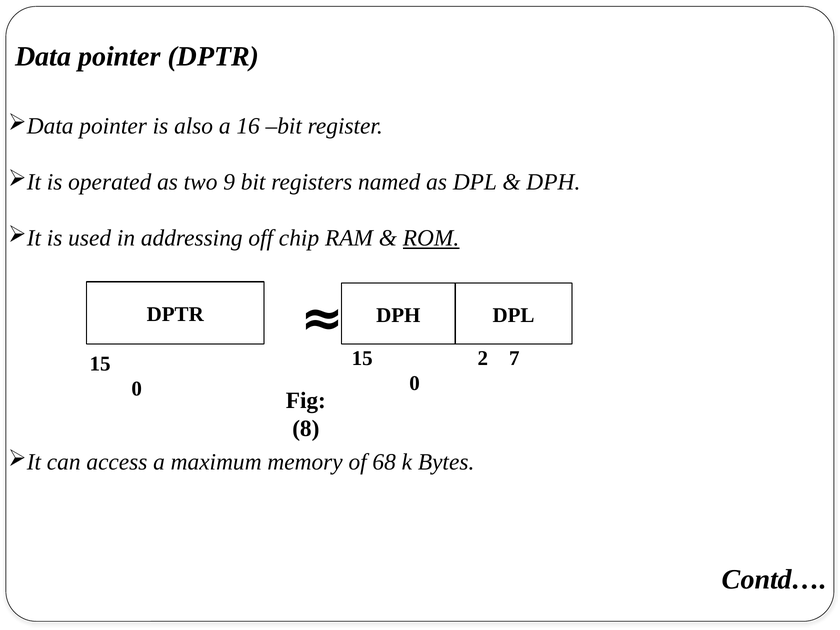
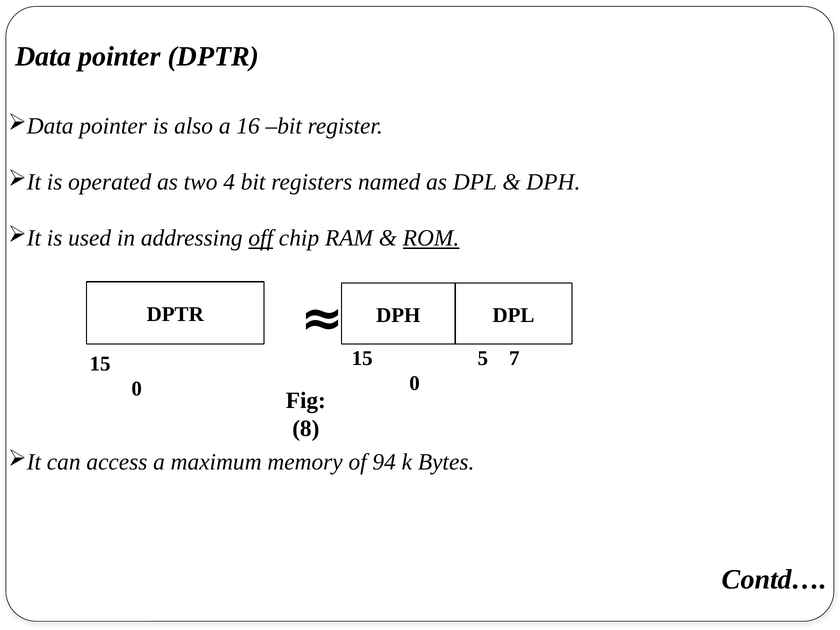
9: 9 -> 4 (229, 182)
off underline: none -> present (261, 238)
2: 2 -> 5 (483, 358)
68: 68 -> 94 (384, 462)
